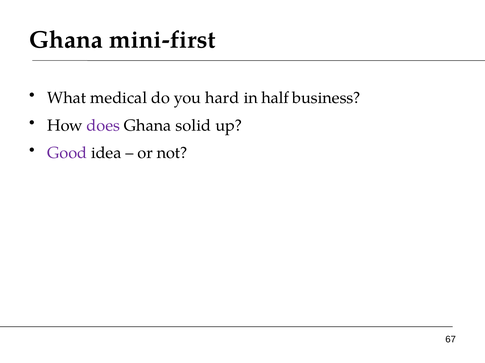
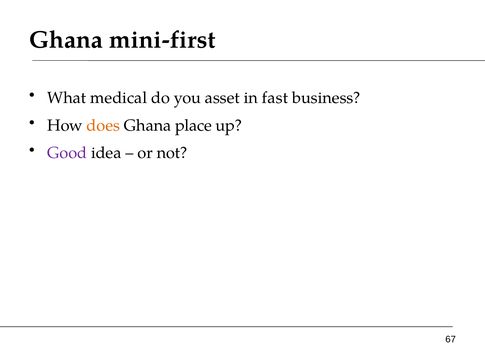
hard: hard -> asset (222, 98)
half: half -> fast (275, 98)
does colour: purple -> orange (103, 126)
solid: solid -> place (193, 126)
